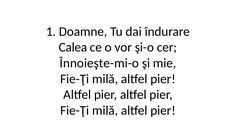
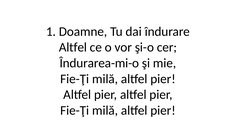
Calea: Calea -> Altfel (73, 47)
Înnoieşte-mi-o: Înnoieşte-mi-o -> Îndurarea-mi-o (99, 63)
